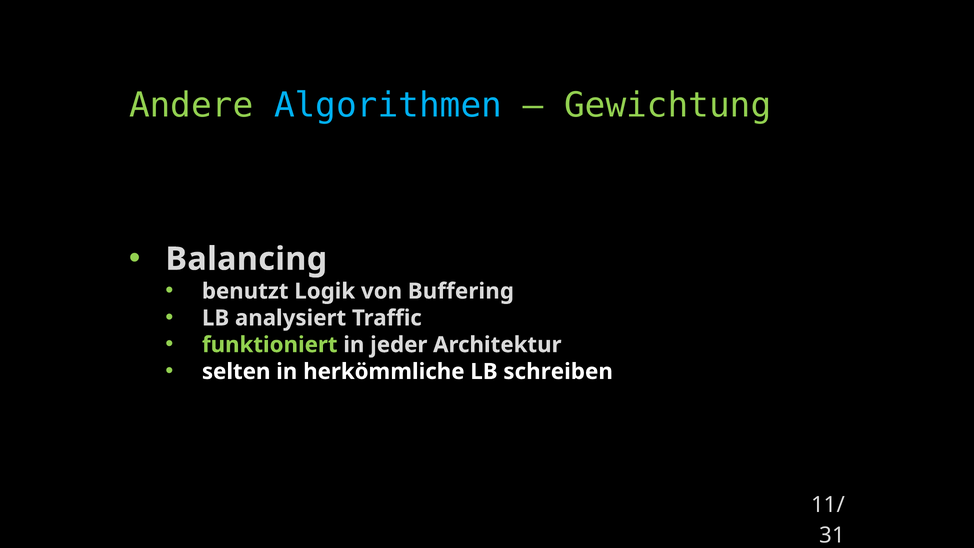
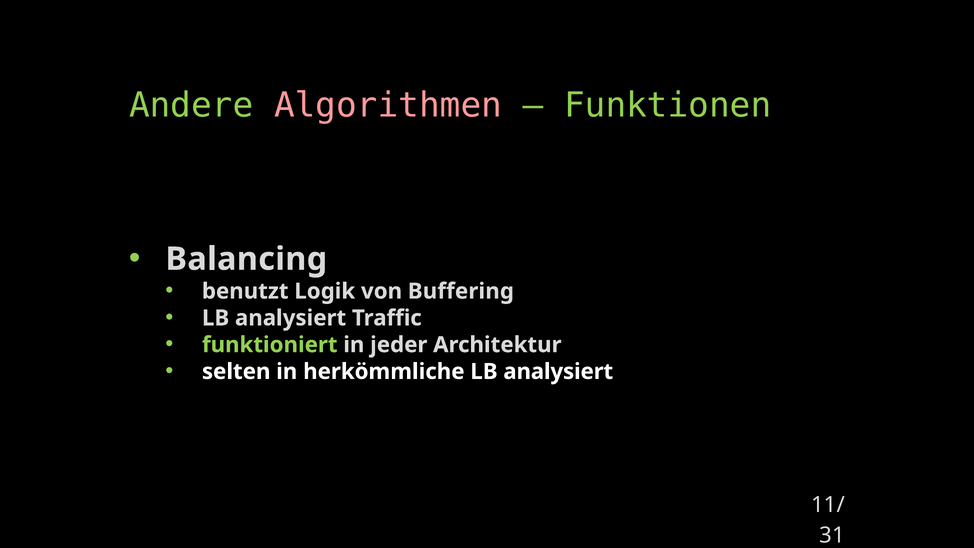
Algorithmen colour: light blue -> pink (388, 105)
Gewichtung: Gewichtung -> Funktionen (668, 105)
herkömmliche LB schreiben: schreiben -> analysiert (558, 372)
